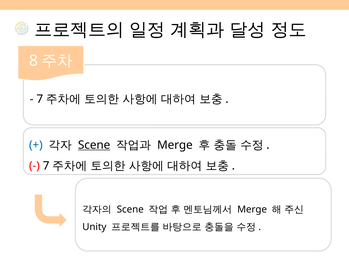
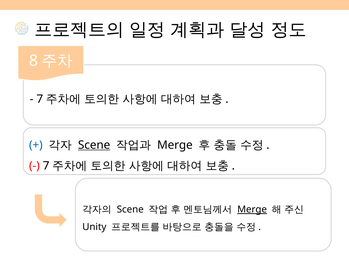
Merge underline: none -> present (252, 210)
